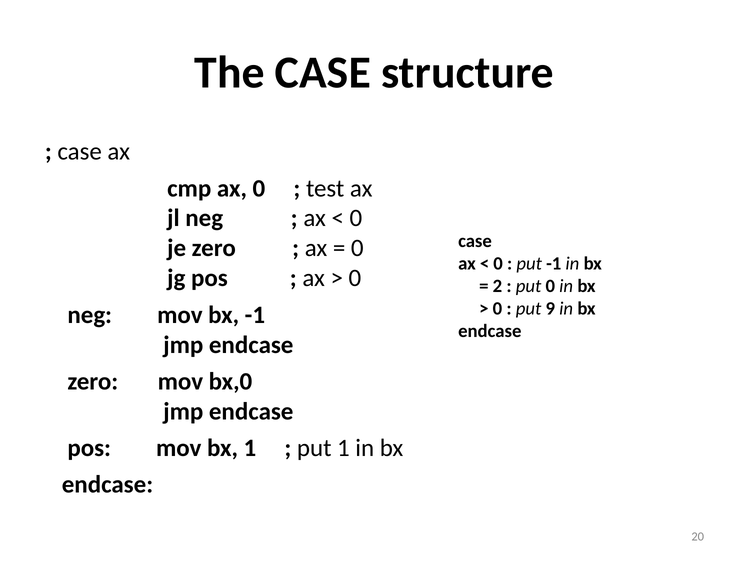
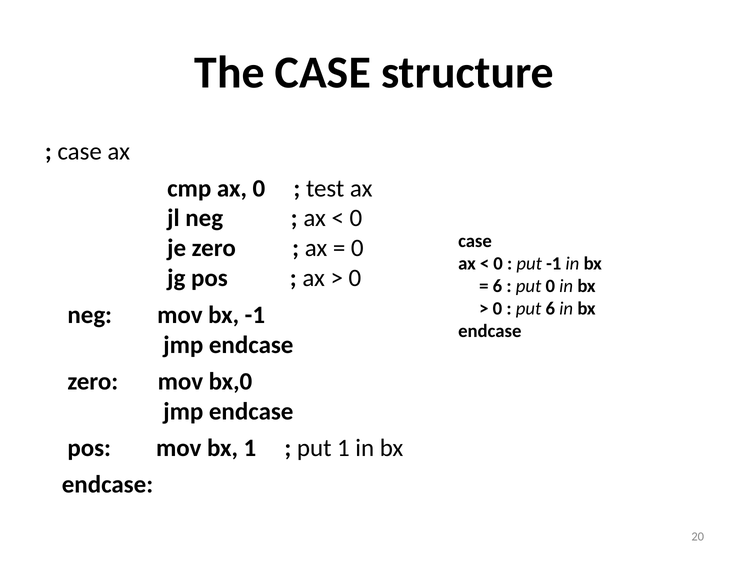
2: 2 -> 6 (497, 286)
put 9: 9 -> 6 (550, 308)
